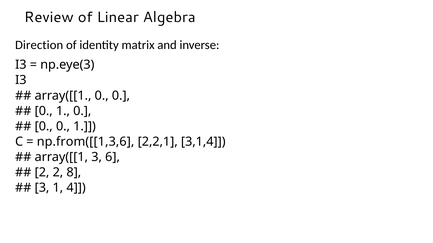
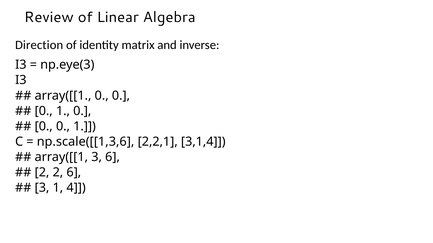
np.from([[1,3,6: np.from([[1,3,6 -> np.scale([[1,3,6 (86, 142)
2 8: 8 -> 6 (74, 173)
